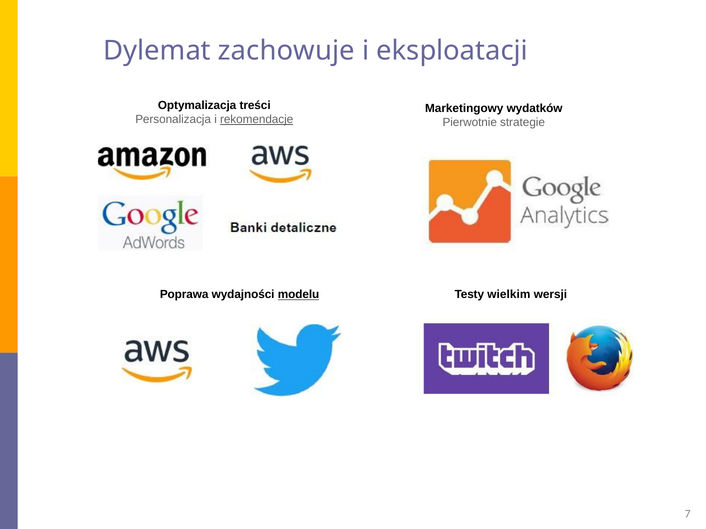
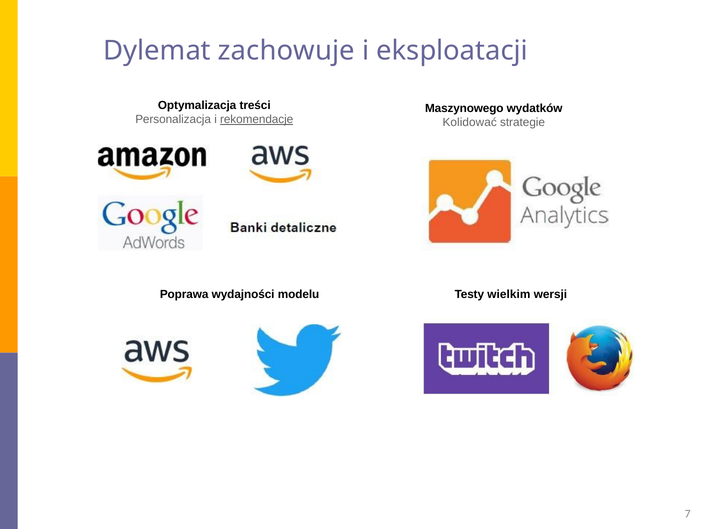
Marketingowy: Marketingowy -> Maszynowego (464, 108)
Pierwotnie: Pierwotnie -> Kolidować (470, 123)
modelu underline: present -> none (299, 295)
